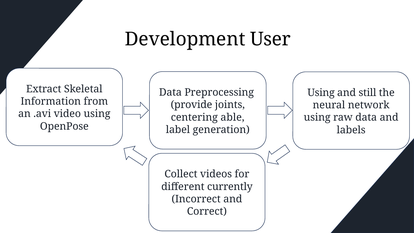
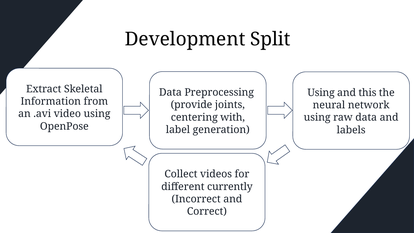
User: User -> Split (270, 39)
still: still -> this (367, 93)
able: able -> with (233, 117)
